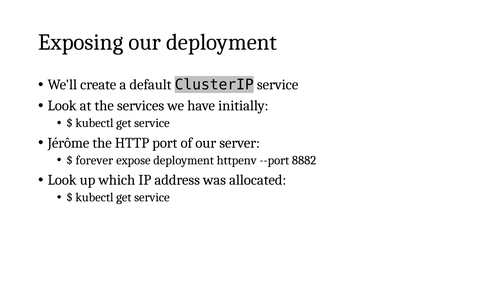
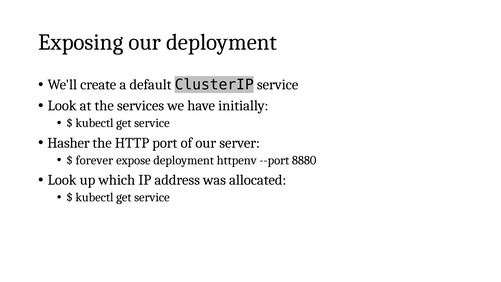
Jérôme: Jérôme -> Hasher (68, 143)
8882: 8882 -> 8880 (304, 160)
